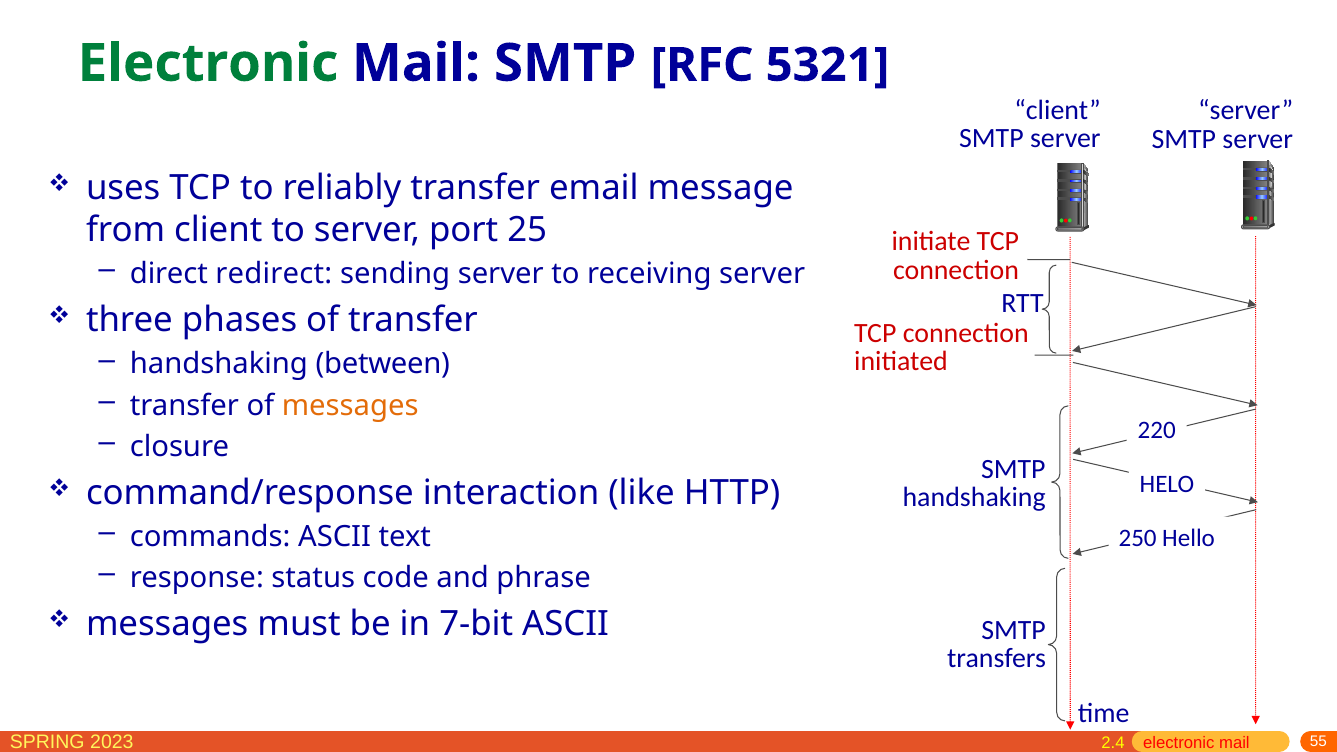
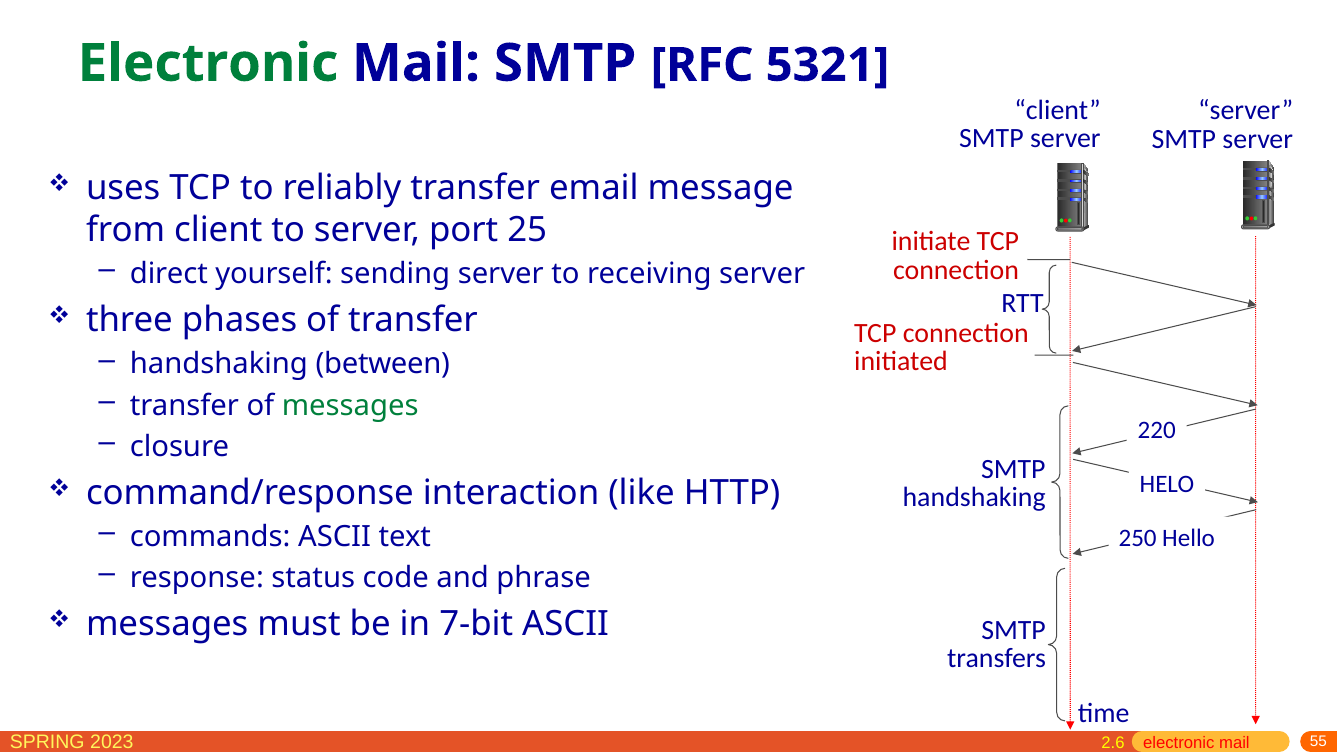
redirect: redirect -> yourself (274, 274)
messages colour: orange -> green (350, 405)
2.4: 2.4 -> 2.6 (1113, 743)
